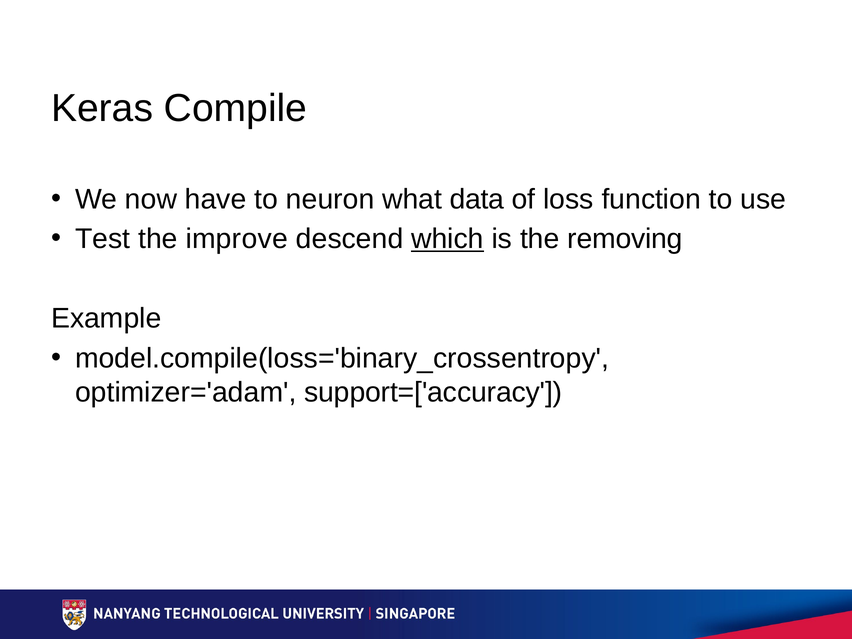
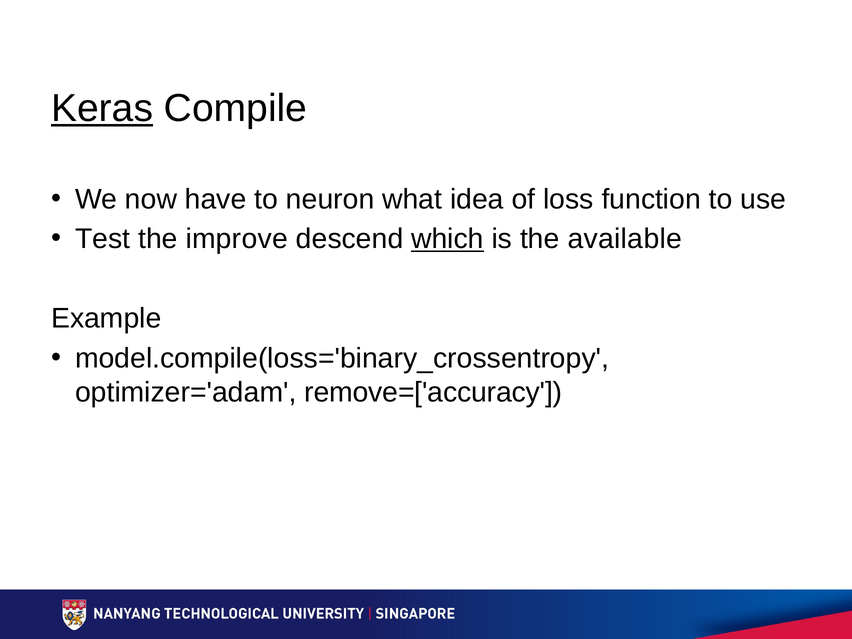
Keras underline: none -> present (102, 108)
data: data -> idea (477, 199)
removing: removing -> available (625, 239)
support=['accuracy: support=['accuracy -> remove=['accuracy (433, 392)
